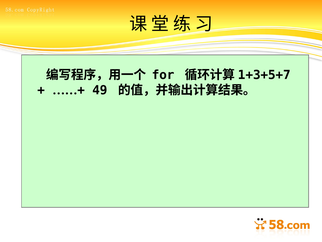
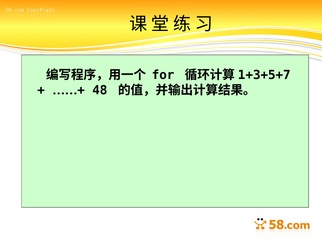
49: 49 -> 48 (100, 90)
